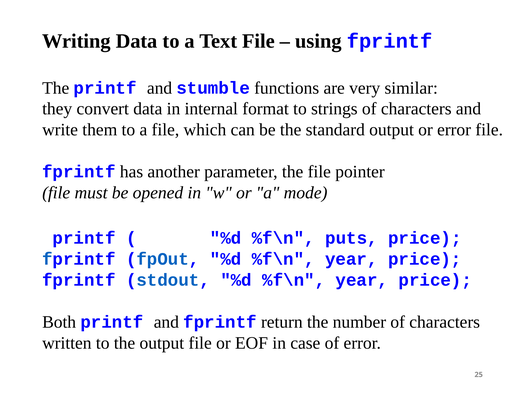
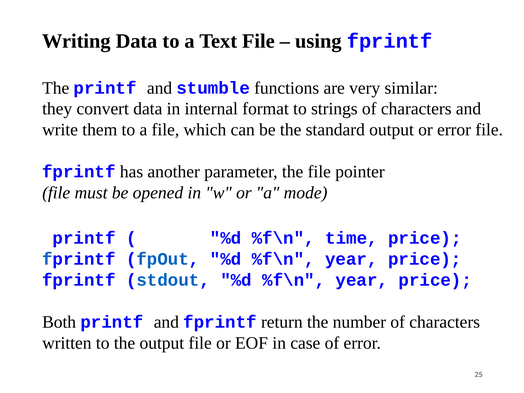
puts: puts -> time (351, 238)
